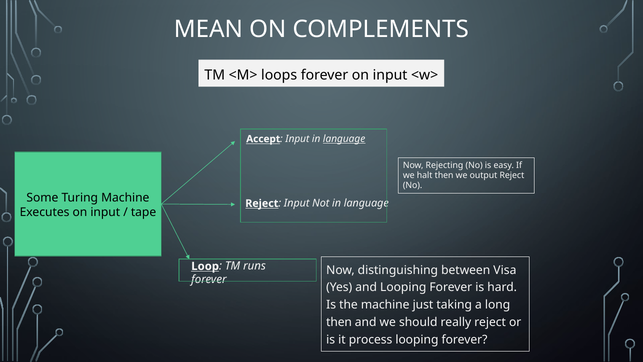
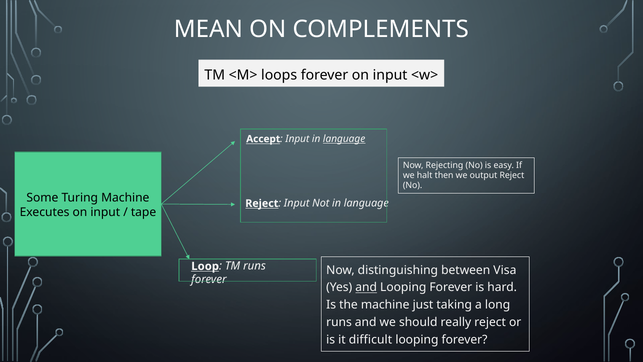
and underline: none -> present (366, 287)
then: then -> runs (339, 322)
process: process -> difficult (370, 339)
